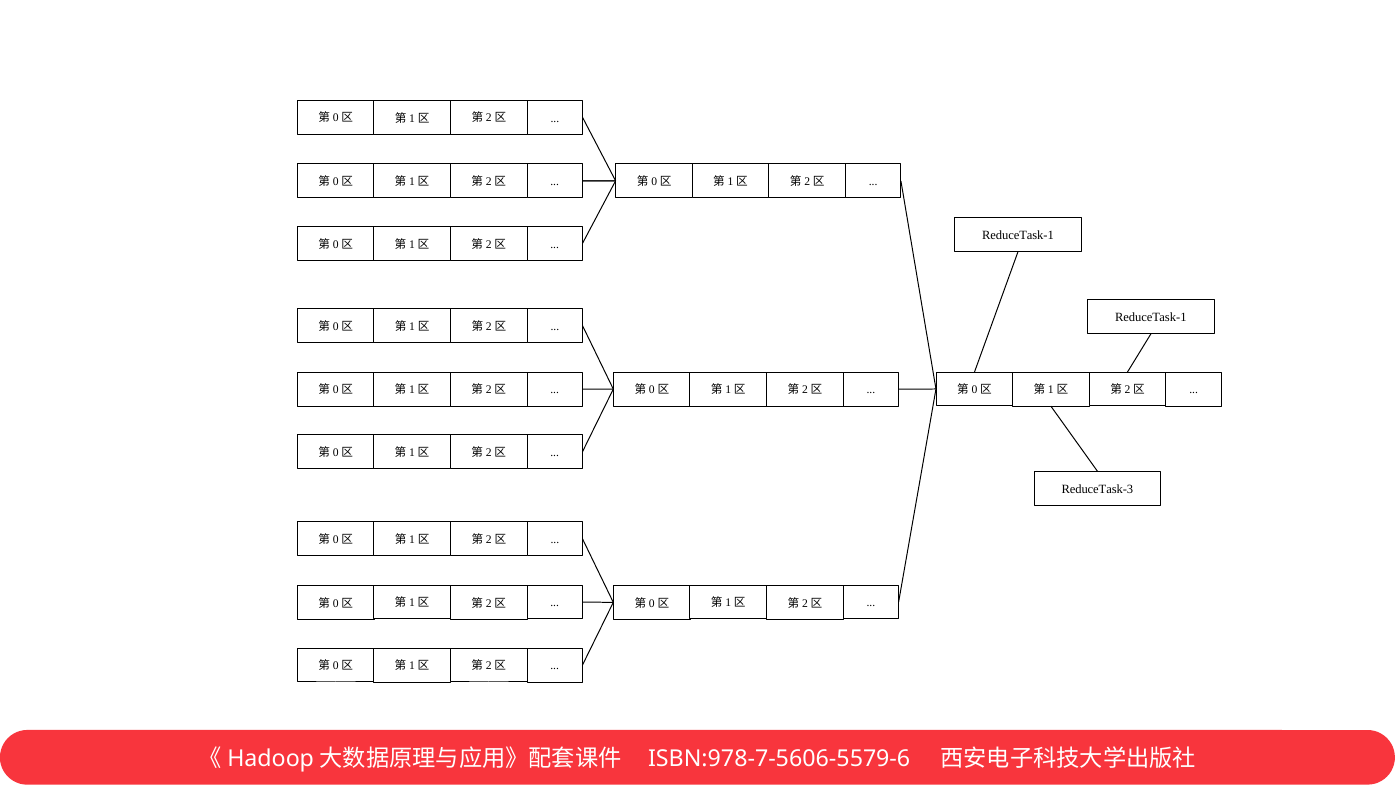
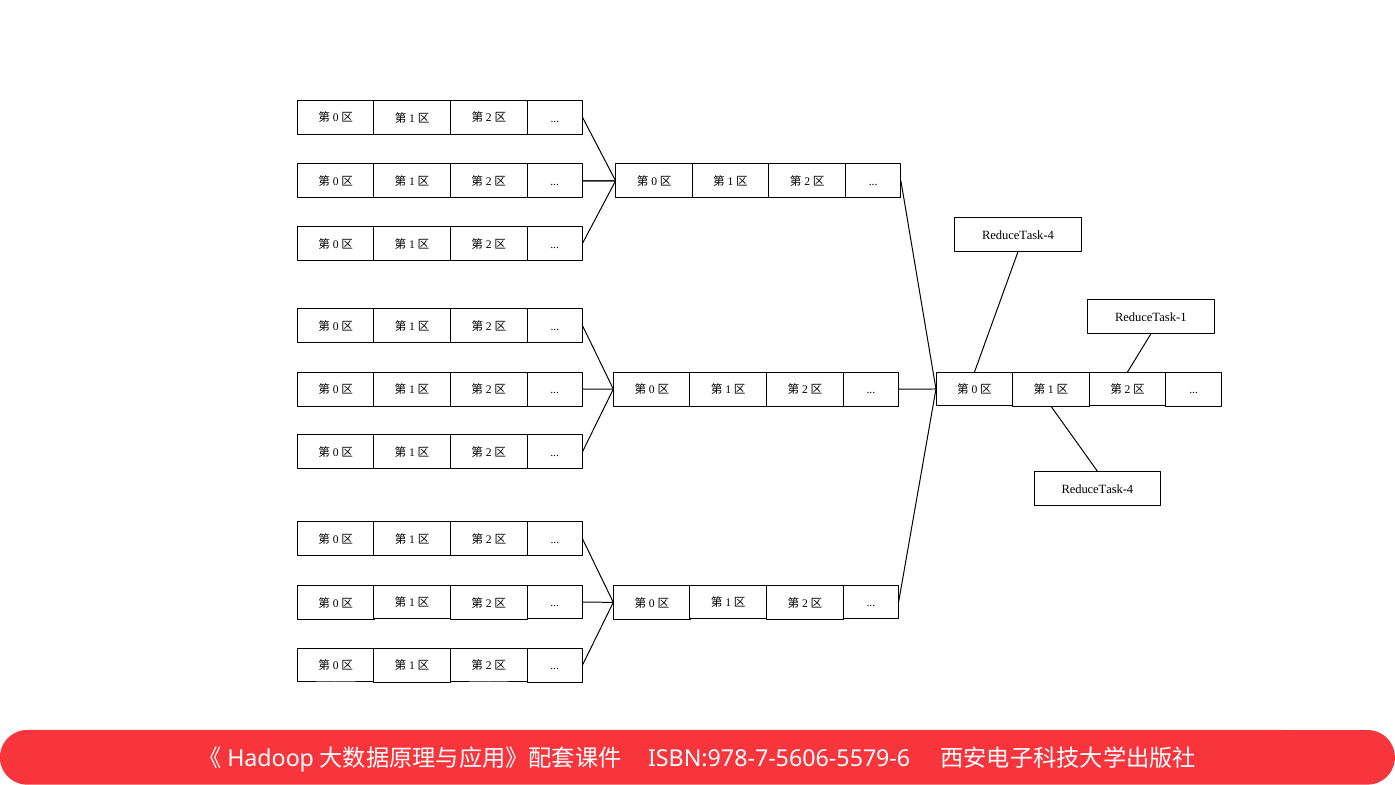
ReduceTask-1: ReduceTask-1 -> ReduceTask-4 (1018, 235)
ReduceTask-3: ReduceTask-3 -> ReduceTask-4 (1097, 489)
